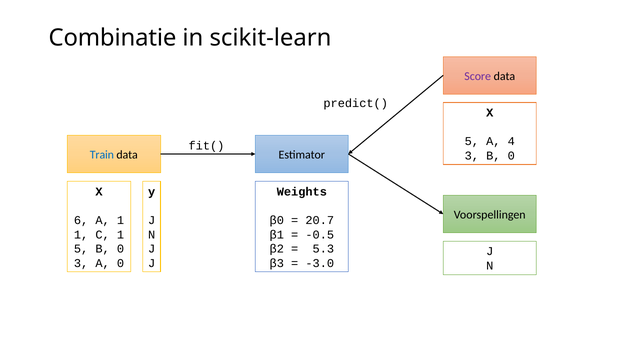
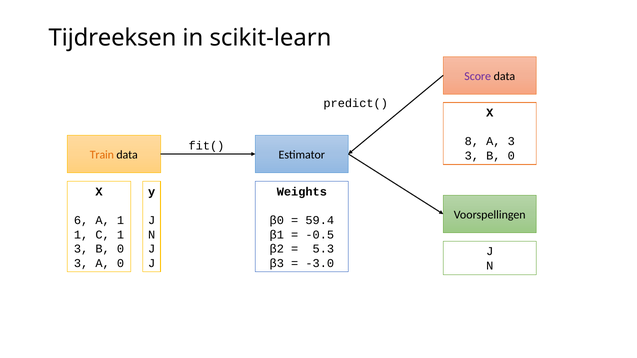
Combinatie: Combinatie -> Tijdreeksen (112, 38)
5: 5 -> 8 (472, 142)
A 4: 4 -> 3 (511, 142)
Train colour: blue -> orange (102, 155)
20.7: 20.7 -> 59.4 (320, 220)
5: 5 -> 3 (81, 249)
